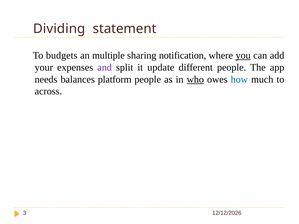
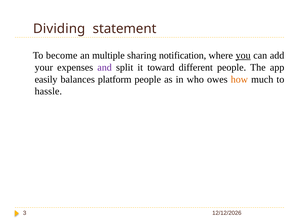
budgets: budgets -> become (62, 56)
update: update -> toward (161, 67)
needs: needs -> easily (46, 79)
who underline: present -> none (195, 79)
how colour: blue -> orange (239, 79)
across: across -> hassle (48, 91)
